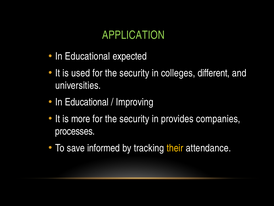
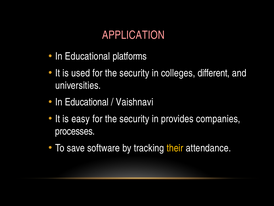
APPLICATION colour: light green -> pink (133, 35)
expected: expected -> platforms (130, 56)
Improving: Improving -> Vaishnavi (135, 102)
more: more -> easy (81, 119)
informed: informed -> software (104, 148)
